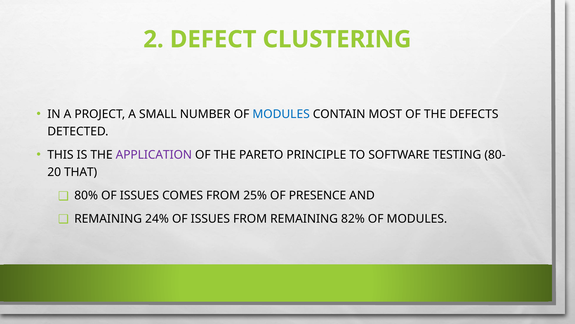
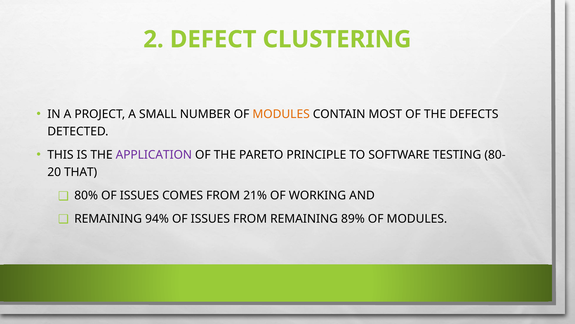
MODULES colour: blue -> orange (281, 114)
25%: 25% -> 21% (255, 195)
PRESENCE: PRESENCE -> WORKING (317, 195)
24%: 24% -> 94% (157, 218)
82%: 82% -> 89% (353, 218)
